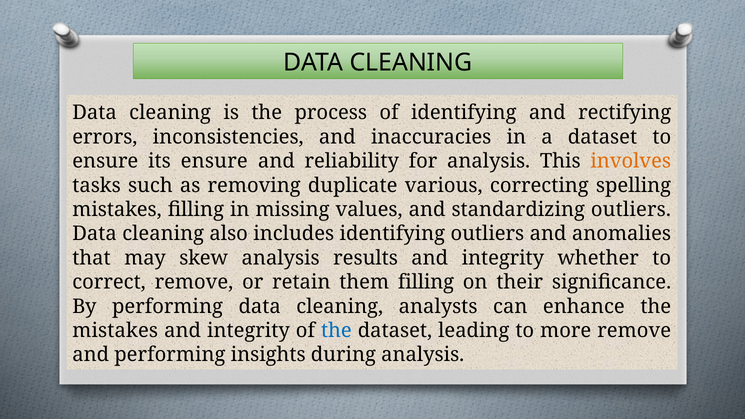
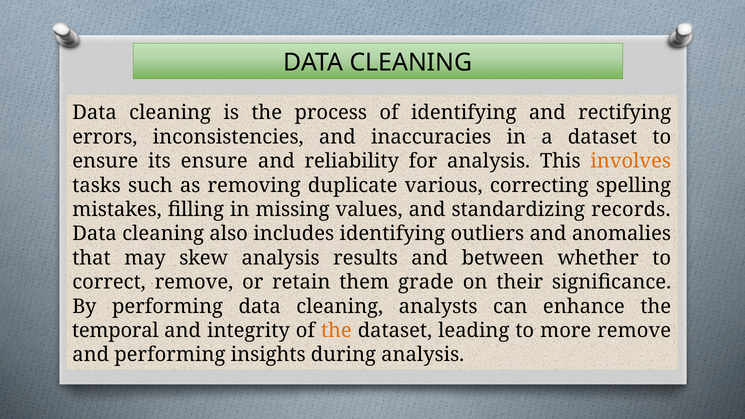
standardizing outliers: outliers -> records (631, 210)
results and integrity: integrity -> between (503, 258)
them filling: filling -> grade (426, 282)
mistakes: mistakes -> temporal (115, 331)
the colour: blue -> orange (336, 331)
